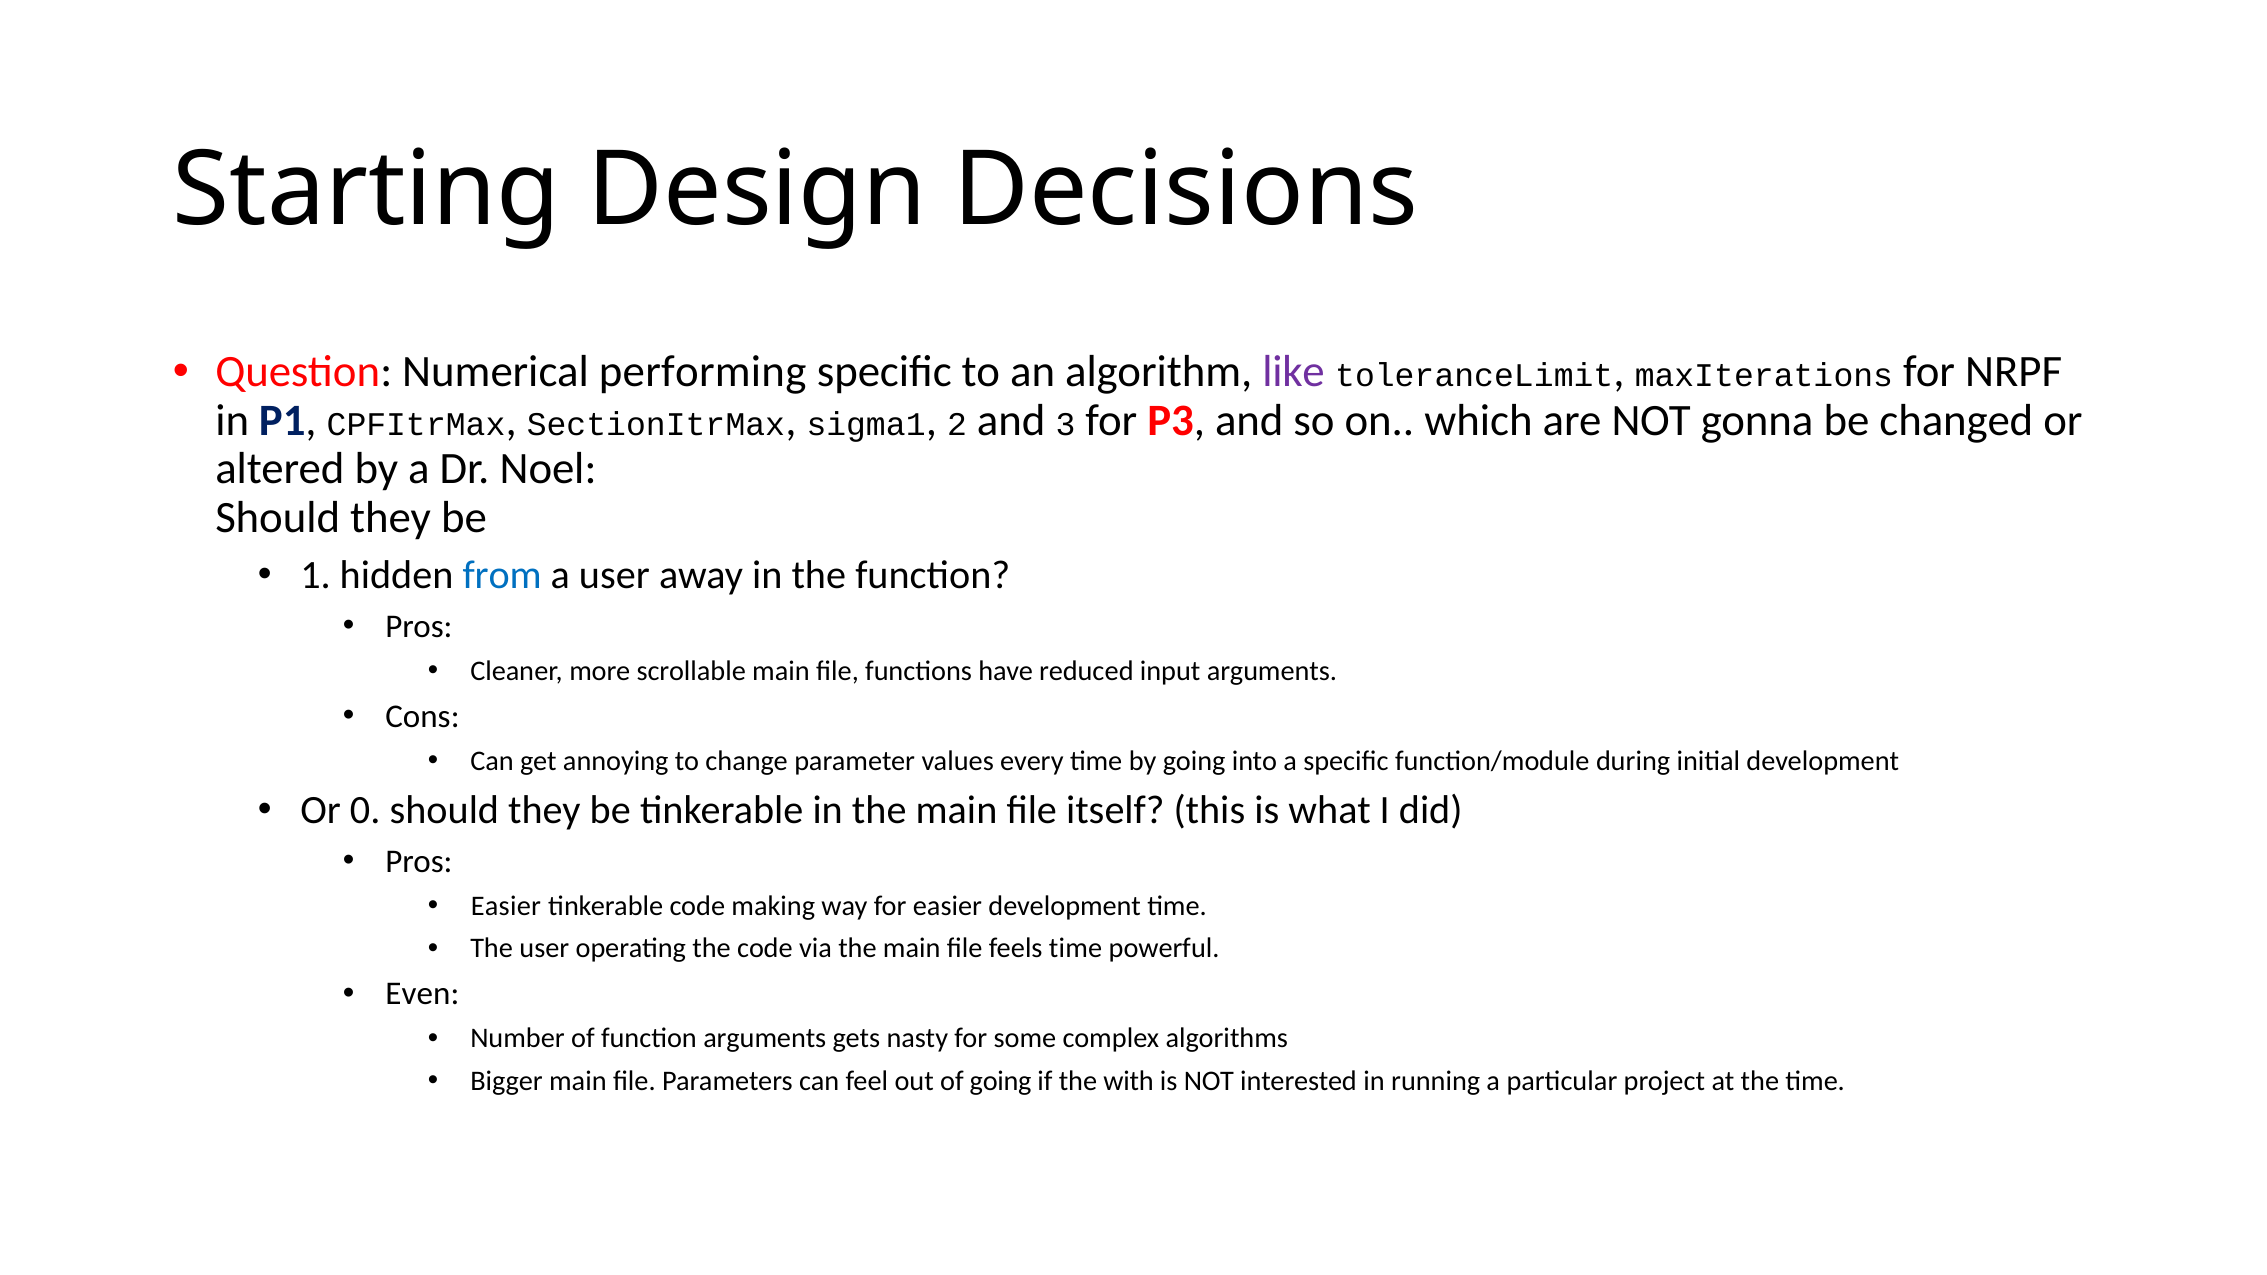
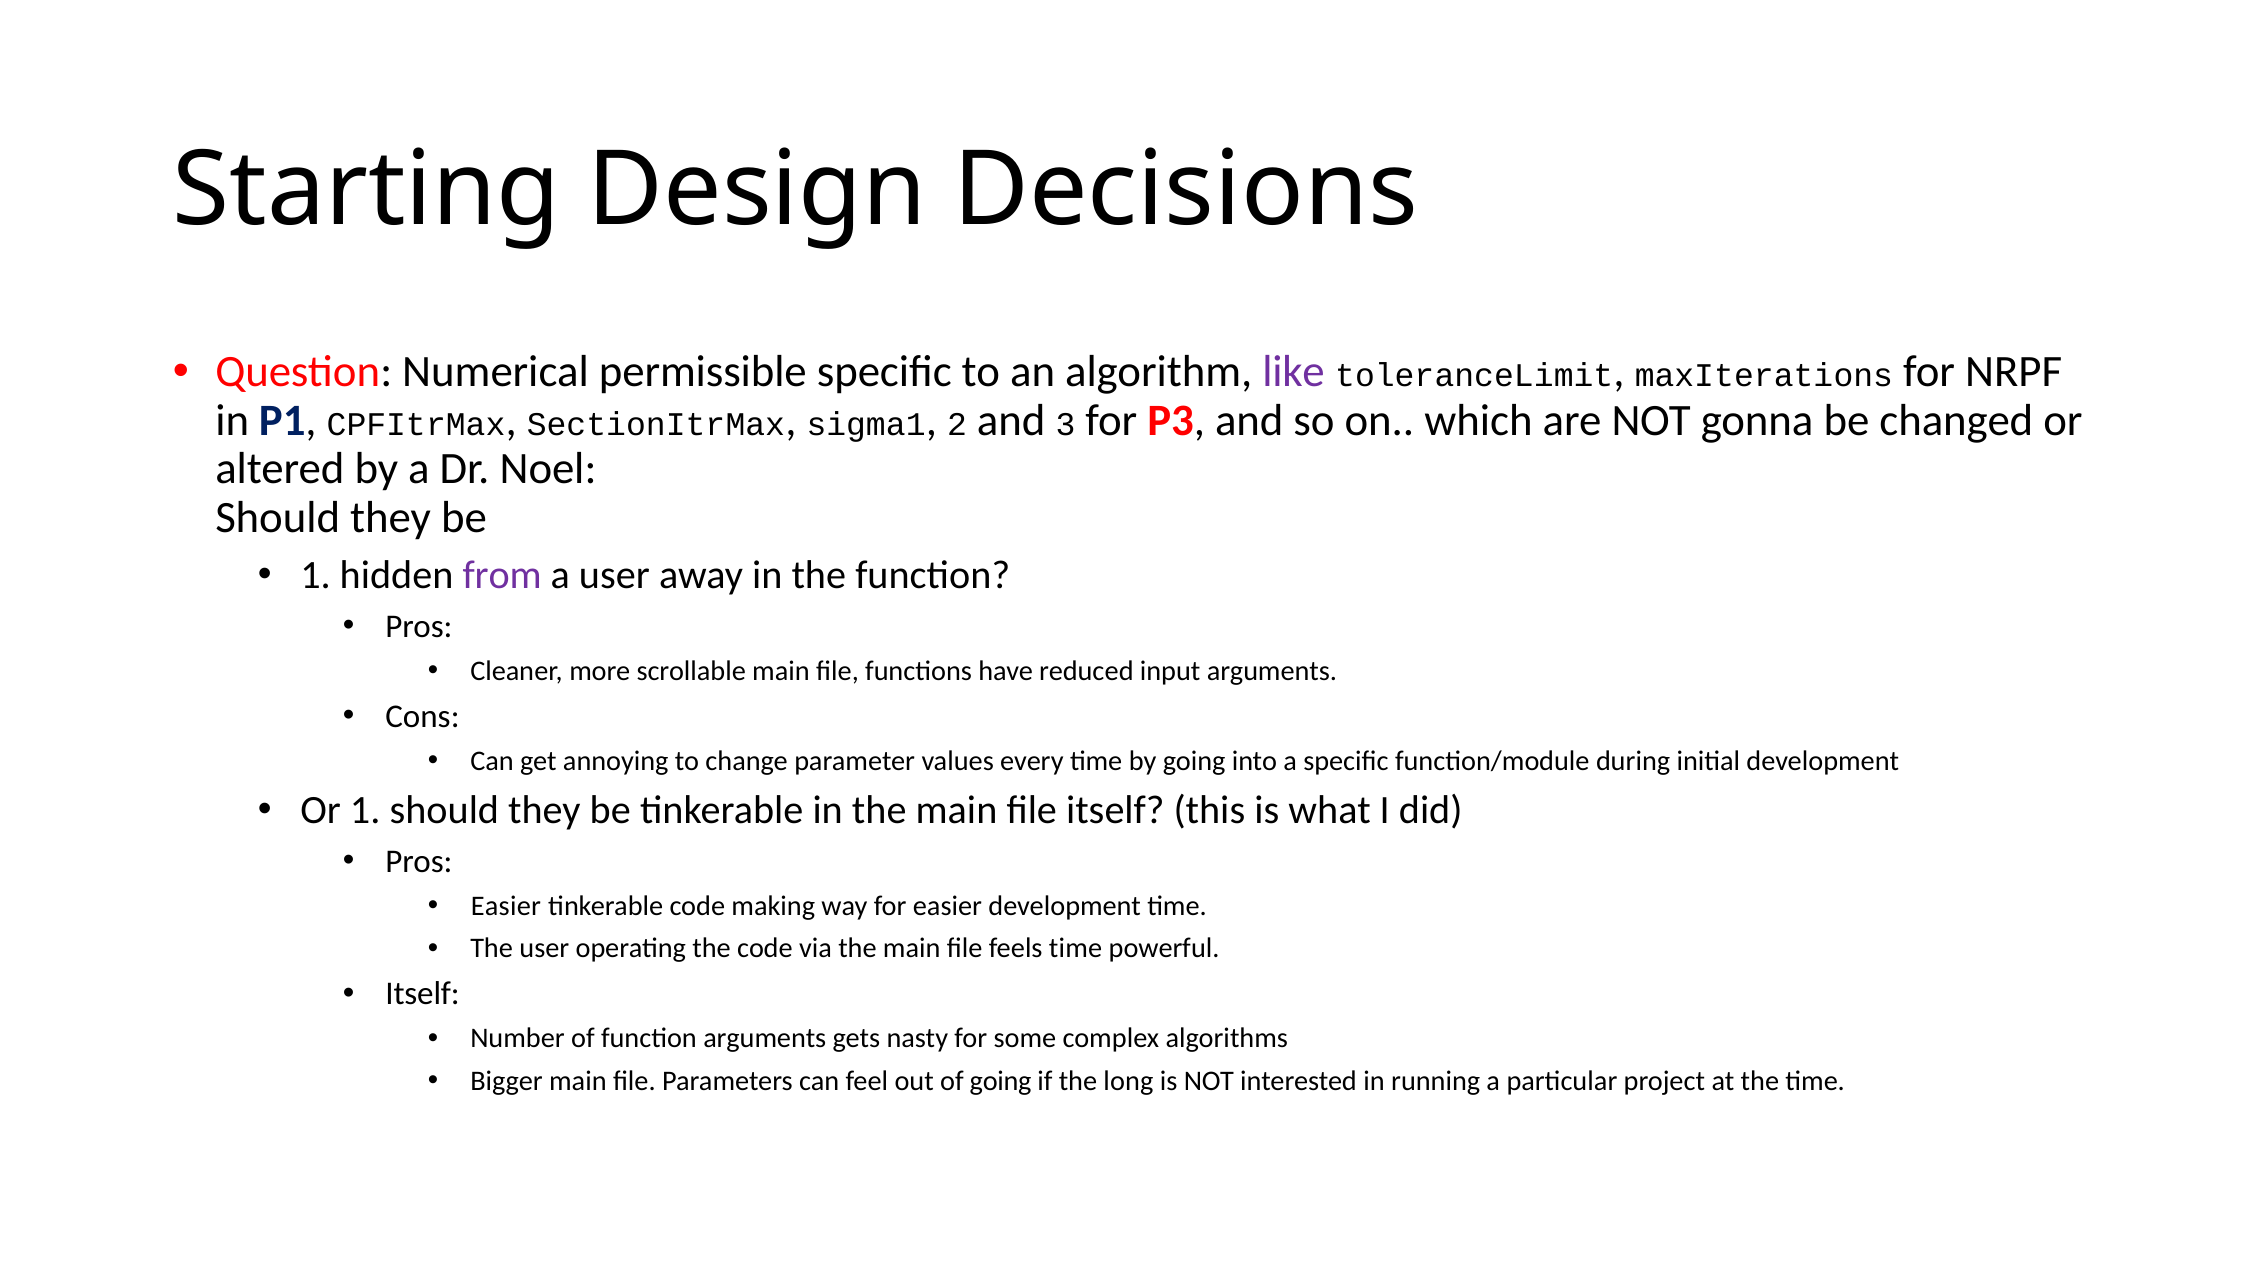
performing: performing -> permissible (703, 372)
from colour: blue -> purple (502, 575)
Or 0: 0 -> 1 (365, 810)
Even: Even -> Itself (423, 994)
with: with -> long (1128, 1081)
